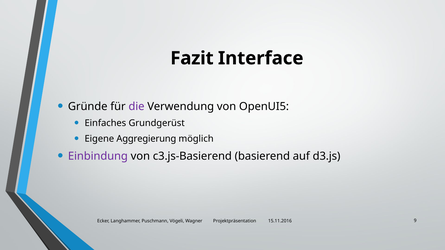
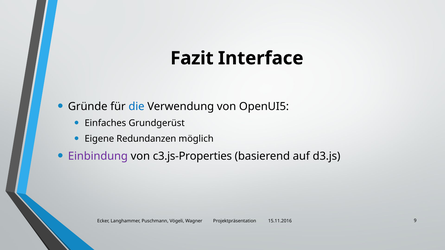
die colour: purple -> blue (137, 106)
Aggregierung: Aggregierung -> Redundanzen (146, 139)
c3.js-Basierend: c3.js-Basierend -> c3.js-Properties (192, 156)
